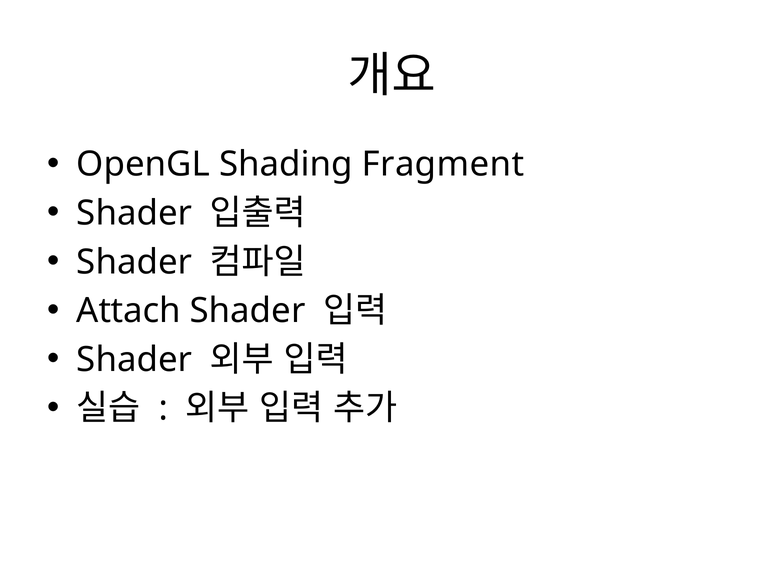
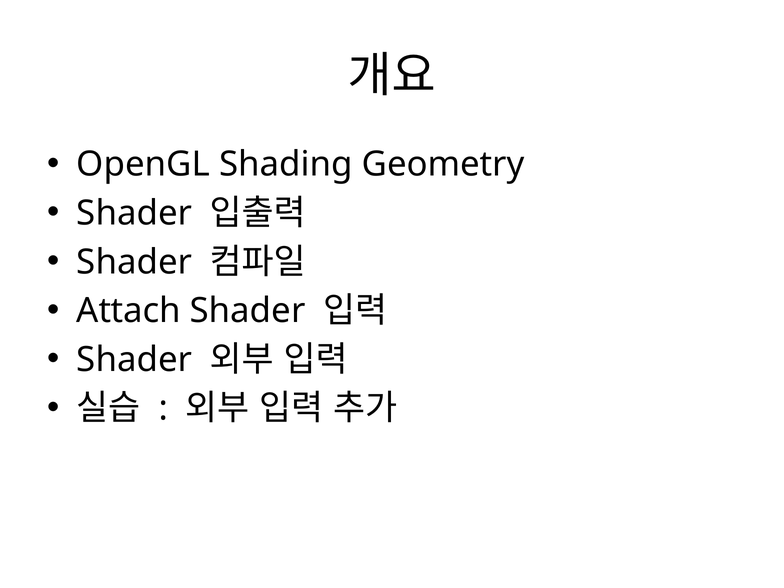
Fragment: Fragment -> Geometry (443, 164)
